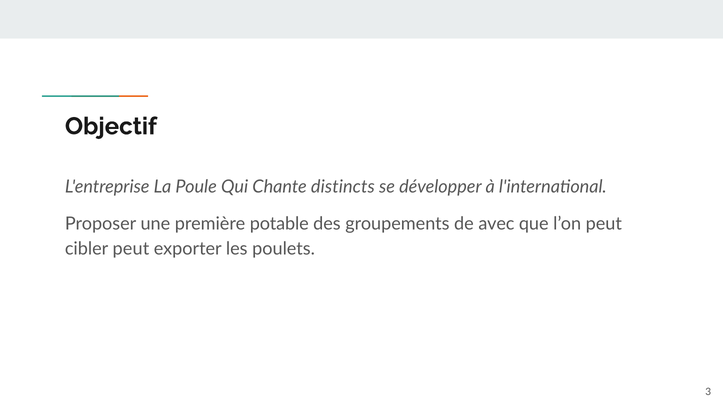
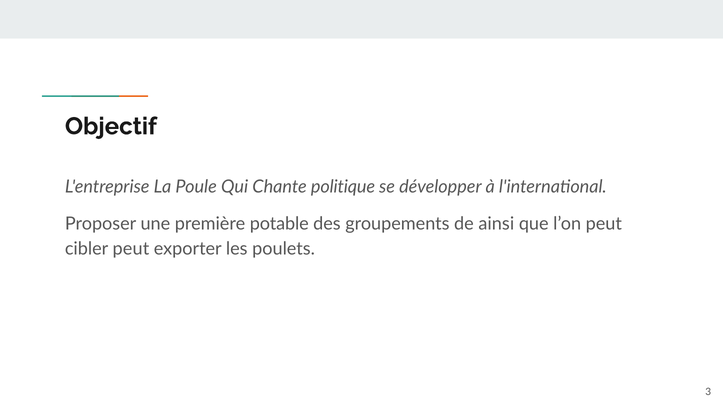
distincts: distincts -> politique (343, 187)
avec: avec -> ainsi (496, 224)
